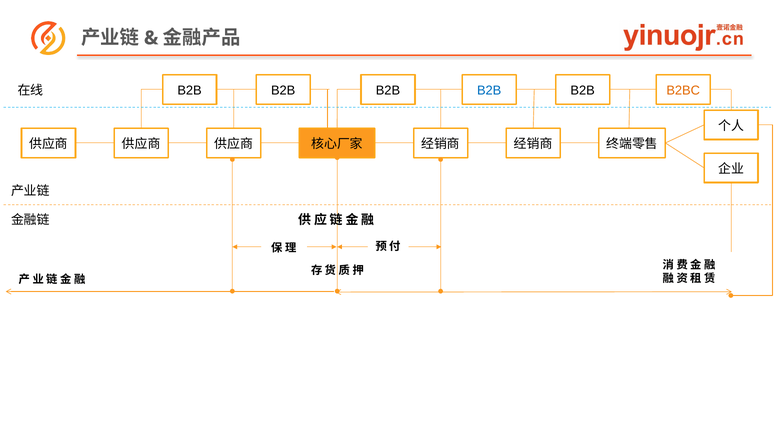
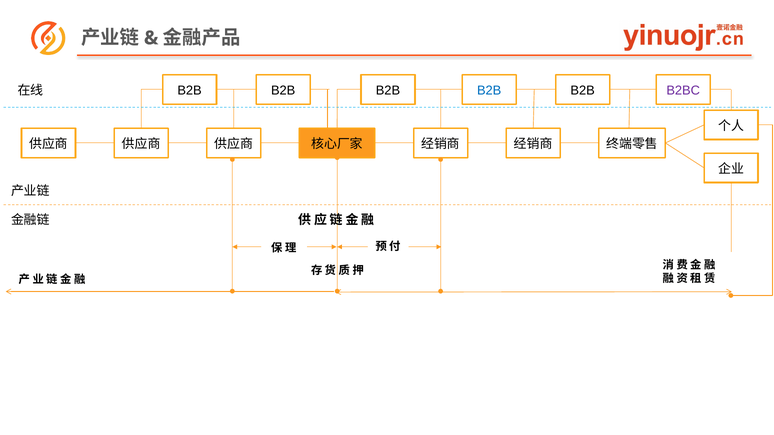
B2BC colour: orange -> purple (683, 90)
